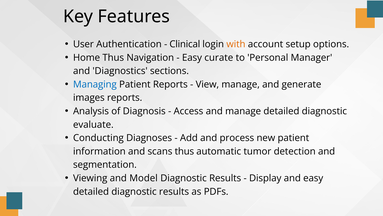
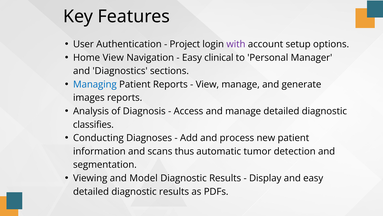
Clinical: Clinical -> Project (185, 44)
with colour: orange -> purple (236, 44)
Home Thus: Thus -> View (113, 58)
curate: curate -> clinical (219, 58)
evaluate: evaluate -> classifies (93, 124)
